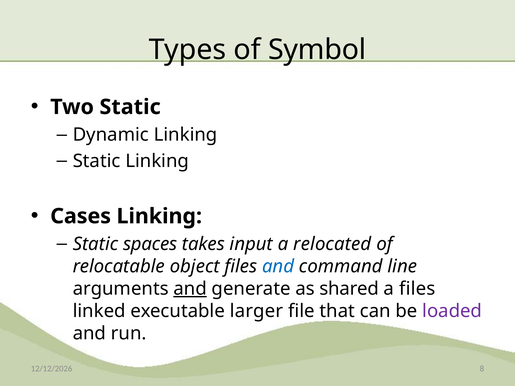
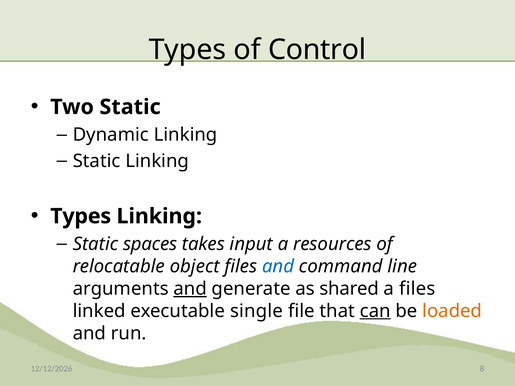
Symbol: Symbol -> Control (317, 50)
Cases: Cases -> Types (81, 216)
relocated: relocated -> resources (332, 244)
larger: larger -> single (256, 311)
can underline: none -> present (375, 311)
loaded colour: purple -> orange (452, 311)
